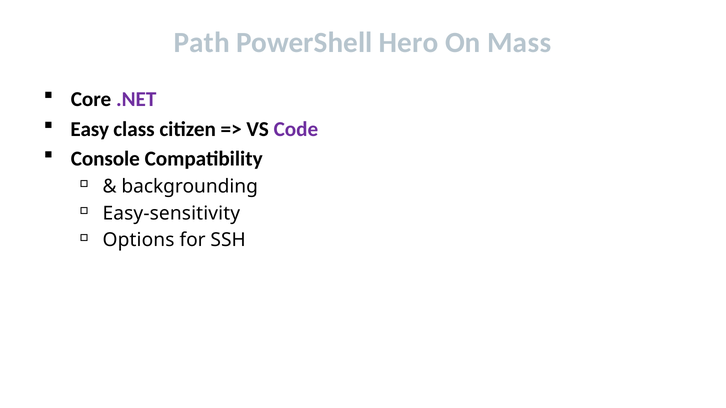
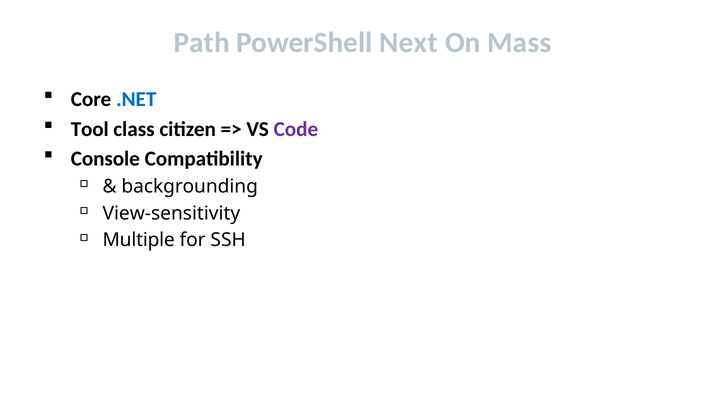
Hero: Hero -> Next (409, 43)
.NET colour: purple -> blue (136, 100)
Easy: Easy -> Tool (90, 129)
Easy-sensitivity: Easy-sensitivity -> View-sensitivity (171, 213)
Options: Options -> Multiple (139, 240)
